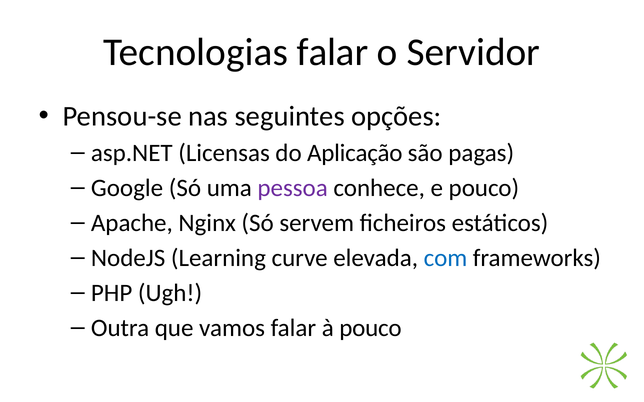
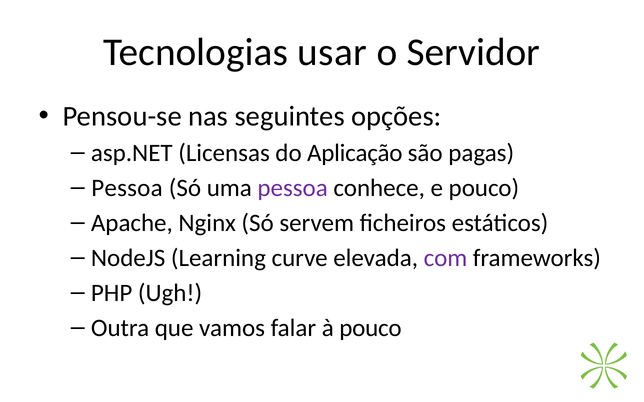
Tecnologias falar: falar -> usar (332, 52)
Google: Google -> Pessoa (127, 188)
com colour: blue -> purple (445, 258)
